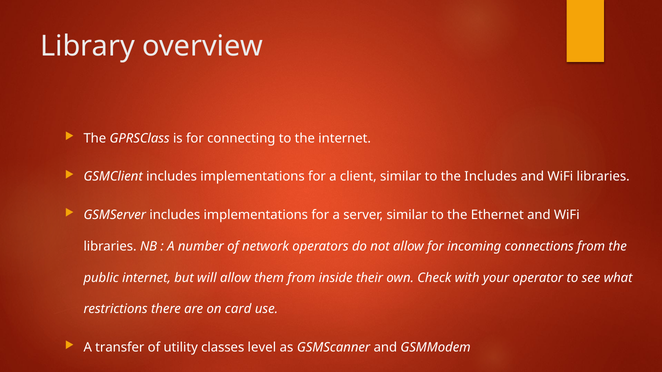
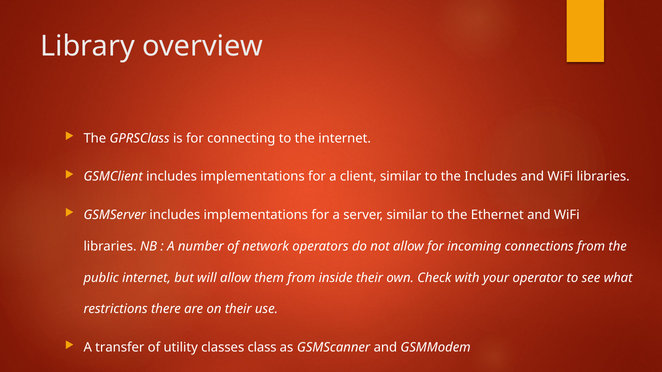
on card: card -> their (238, 309)
level: level -> class (262, 348)
